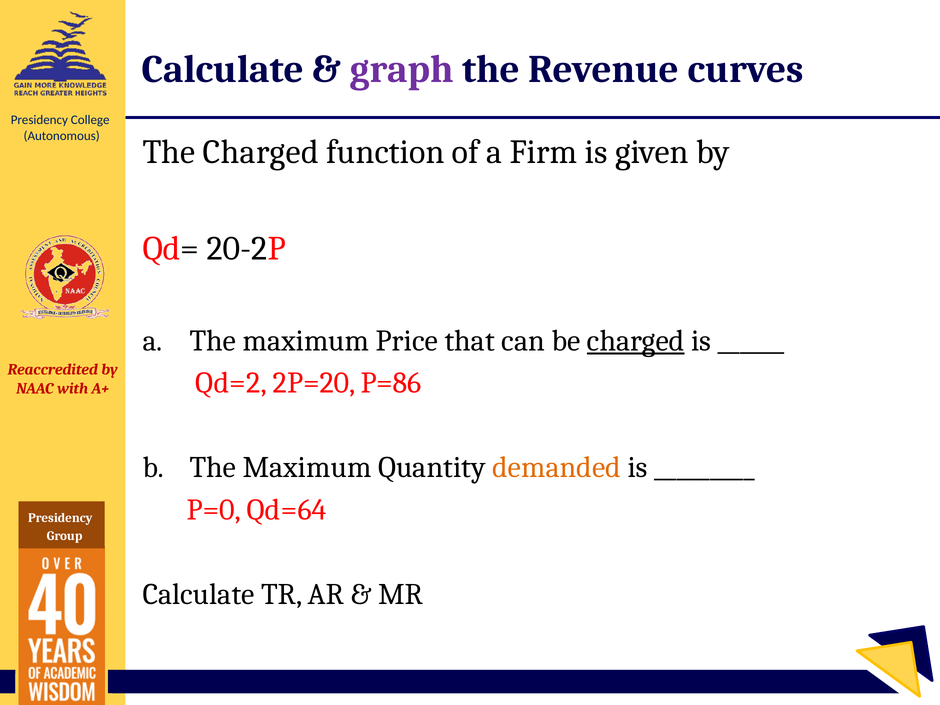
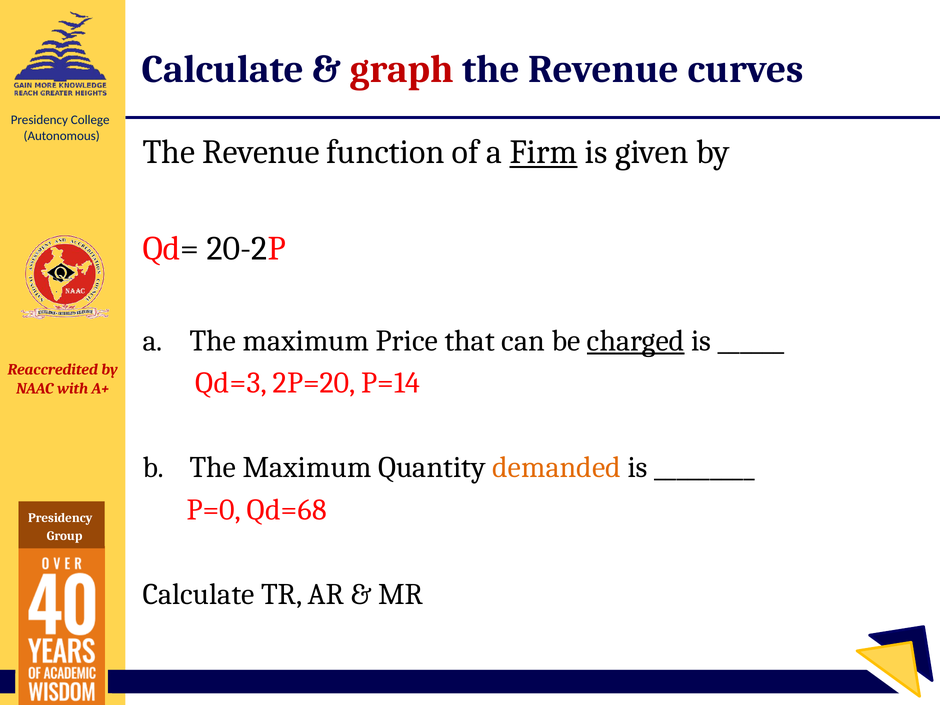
graph colour: purple -> red (402, 69)
Charged: Charged -> Revenue (261, 152)
Firm underline: none -> present (544, 152)
Qd=2: Qd=2 -> Qd=3 (231, 383)
P=86: P=86 -> P=14 (391, 383)
Qd=64: Qd=64 -> Qd=68 (287, 510)
